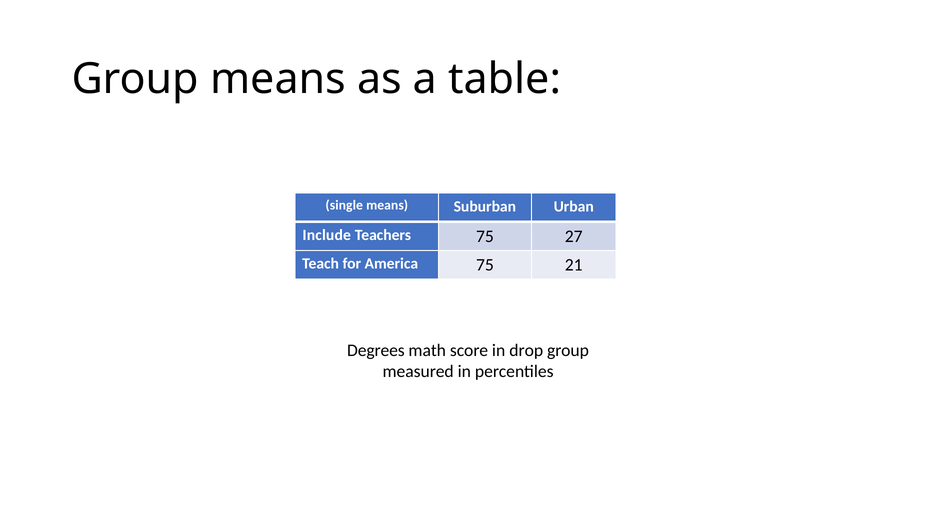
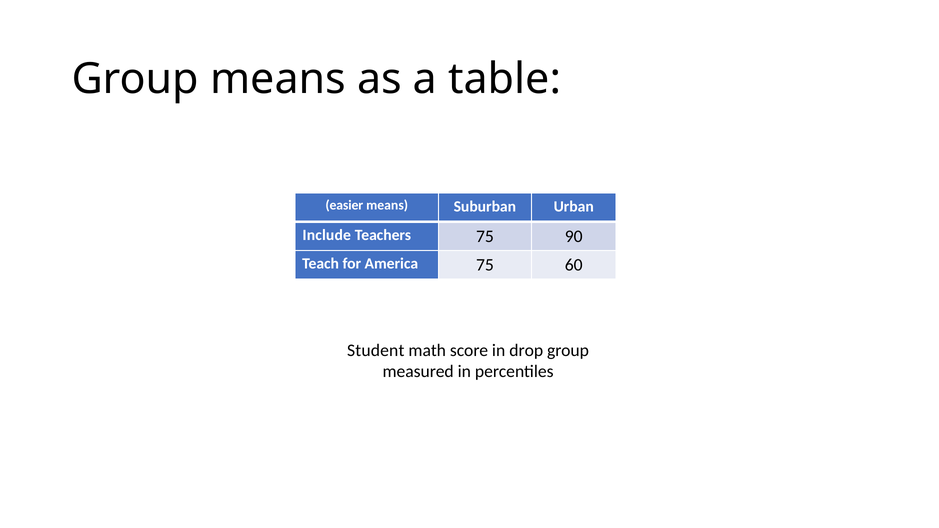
single: single -> easier (344, 205)
27: 27 -> 90 (574, 236)
21: 21 -> 60 (574, 265)
Degrees: Degrees -> Student (376, 351)
